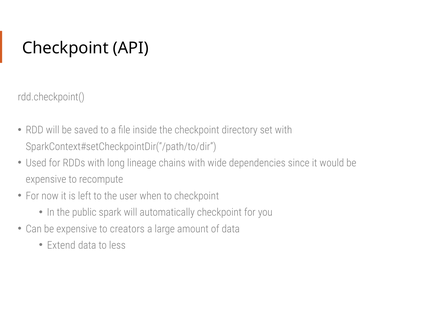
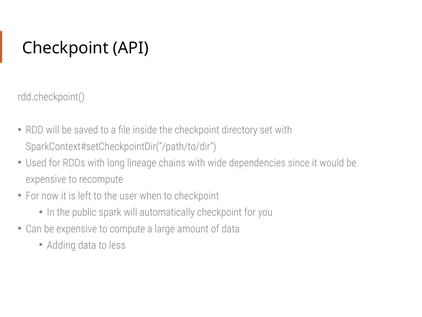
creators: creators -> compute (127, 229)
Extend: Extend -> Adding (61, 245)
